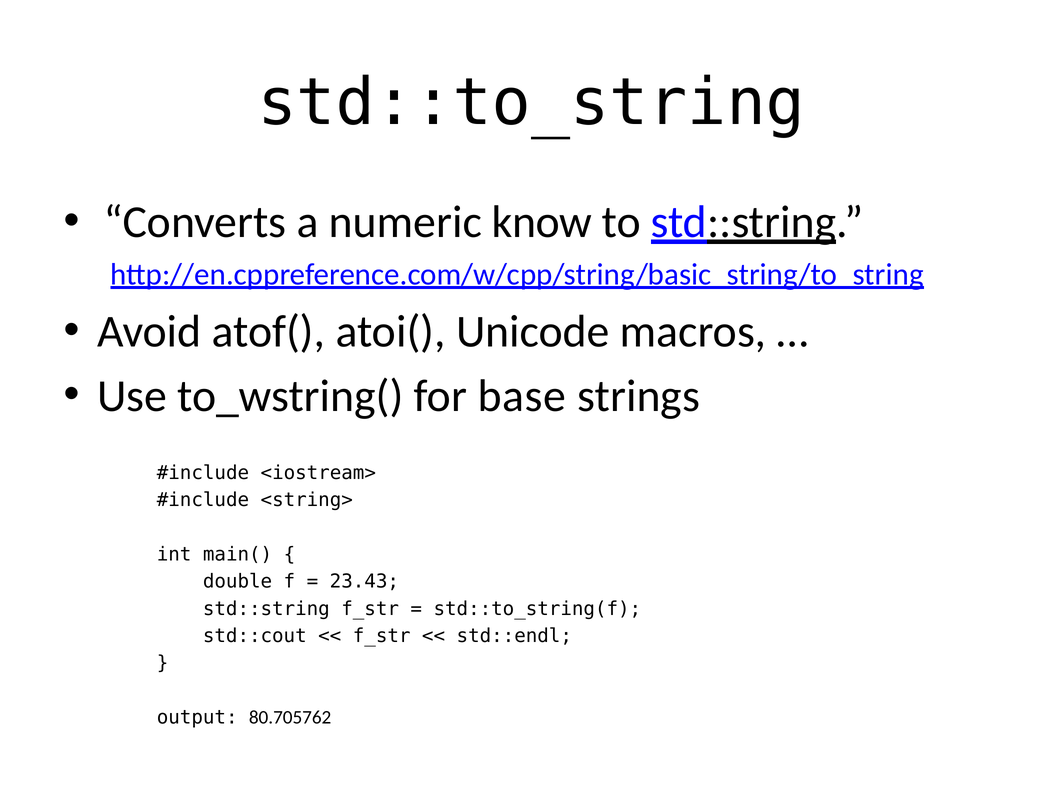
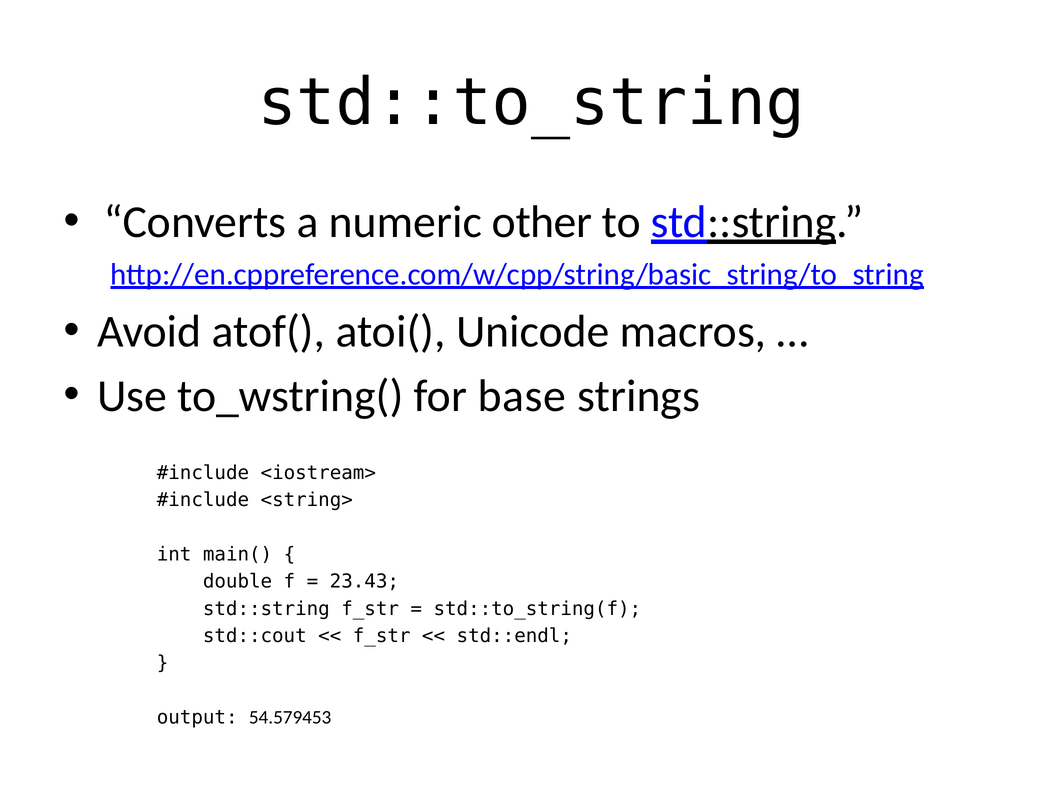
know: know -> other (542, 222)
80.705762: 80.705762 -> 54.579453 (290, 718)
